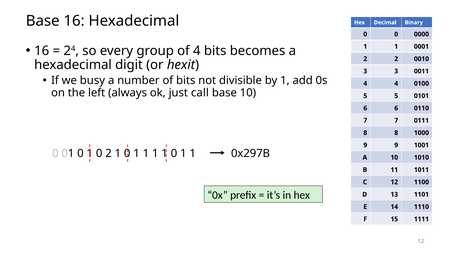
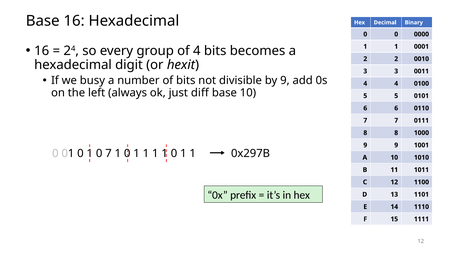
by 1: 1 -> 9 (285, 81)
call: call -> diff (200, 93)
0 2: 2 -> 7 (108, 153)
